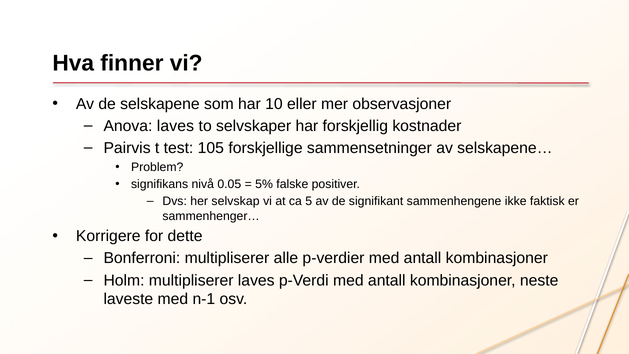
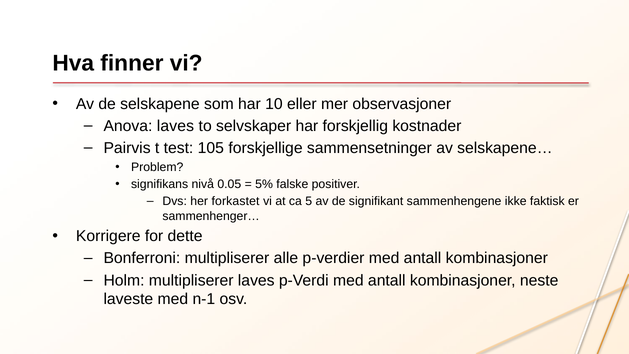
selvskap: selvskap -> forkastet (236, 201)
